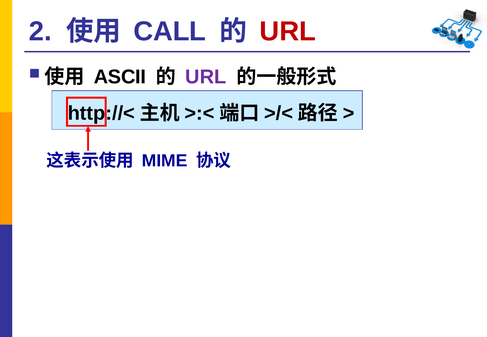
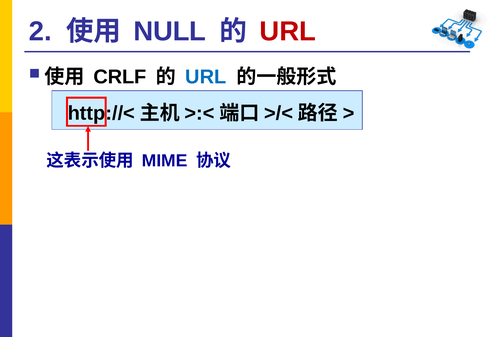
CALL: CALL -> NULL (170, 31)
ASCII: ASCII -> CRLF (120, 77)
URL colour: purple -> blue (206, 77)
